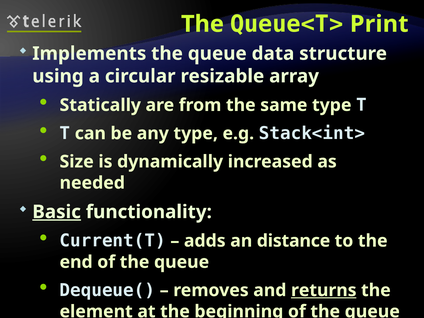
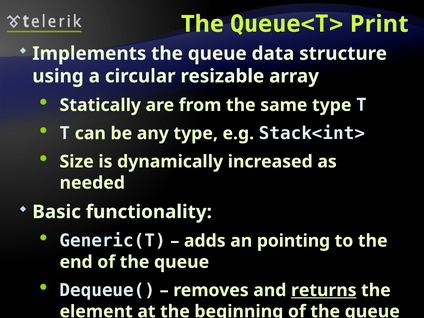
Basic underline: present -> none (57, 212)
Current(T: Current(T -> Generic(T (113, 241)
distance: distance -> pointing (294, 241)
